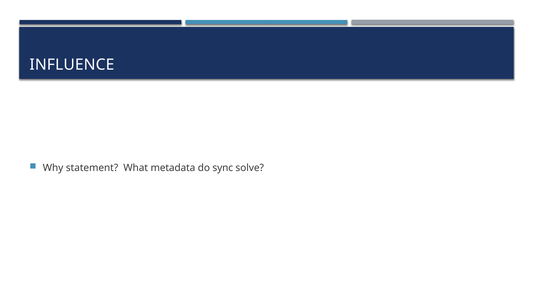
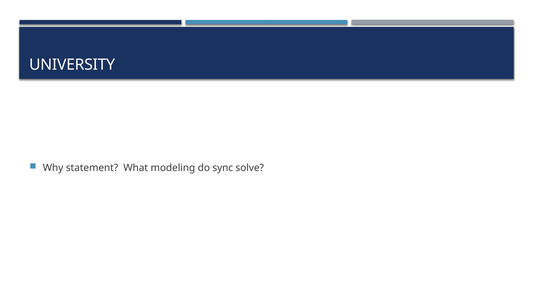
INFLUENCE: INFLUENCE -> UNIVERSITY (72, 65)
metadata: metadata -> modeling (173, 168)
